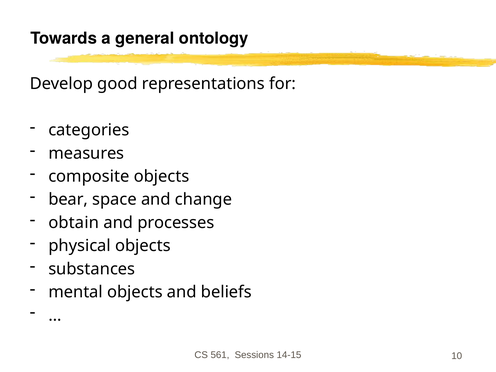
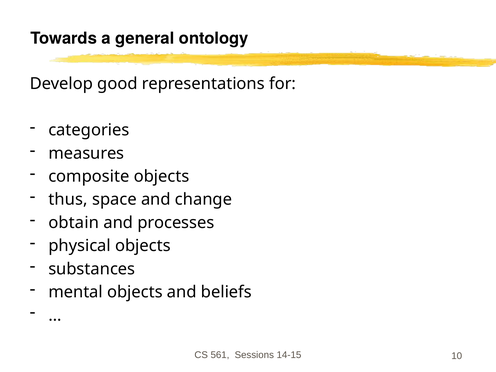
bear: bear -> thus (68, 200)
